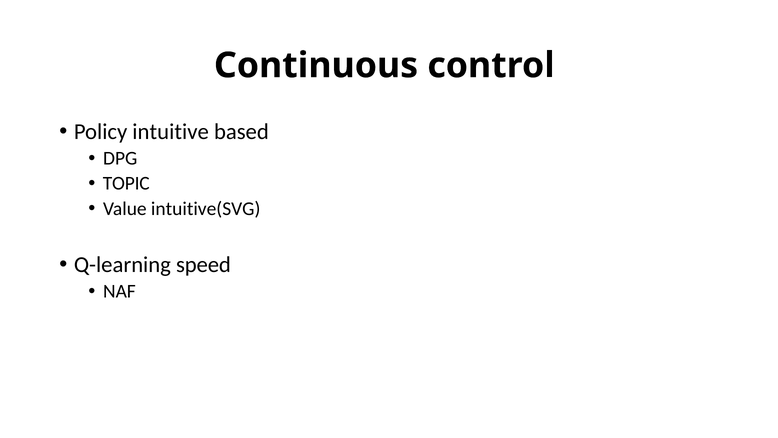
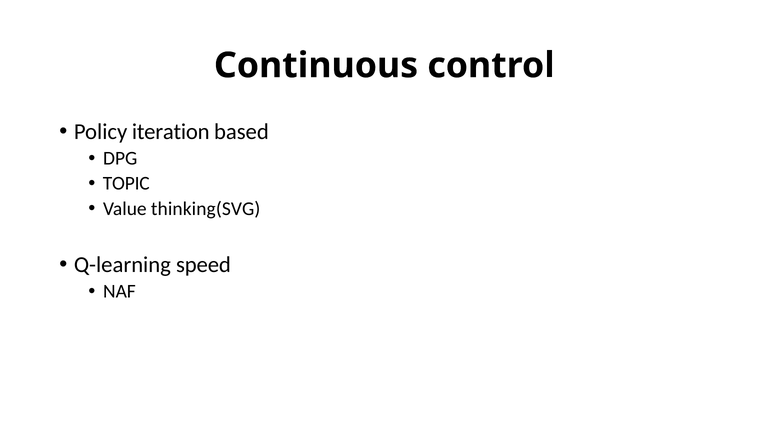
intuitive: intuitive -> iteration (171, 132)
intuitive(SVG: intuitive(SVG -> thinking(SVG (206, 208)
